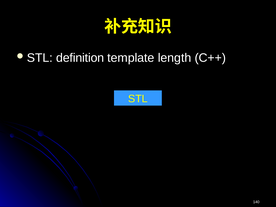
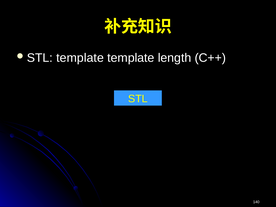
definition: definition -> template (80, 58)
